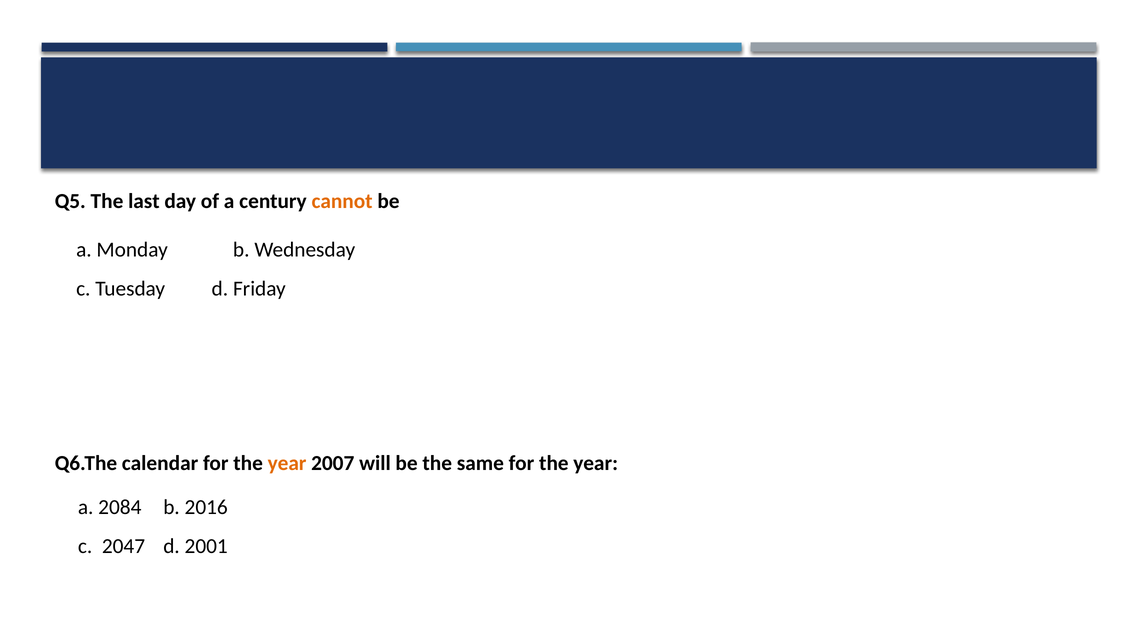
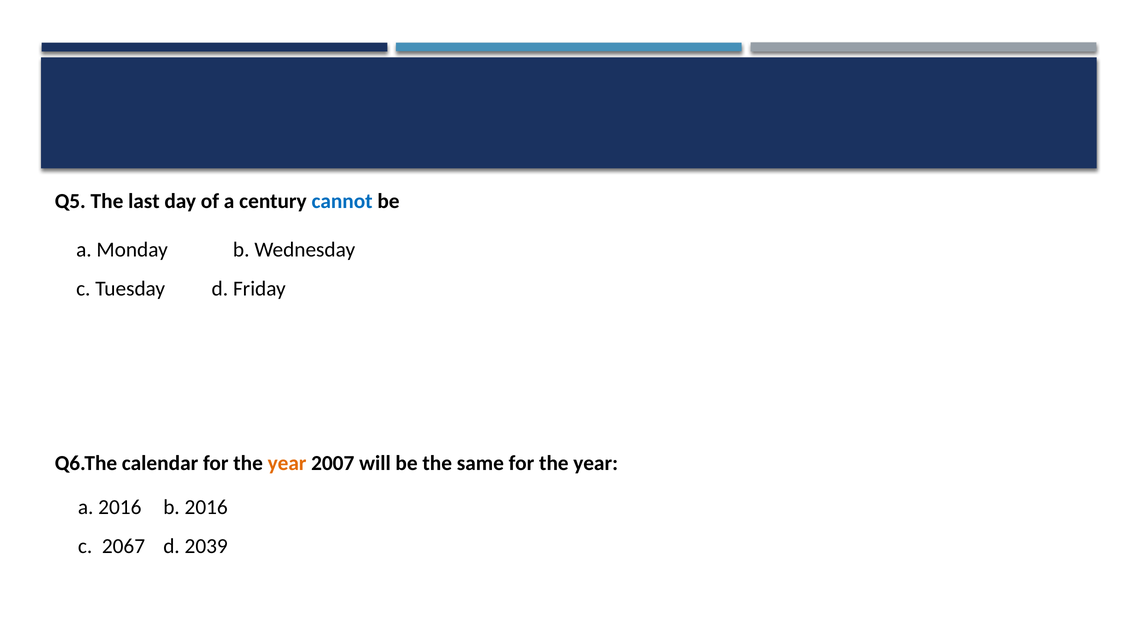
cannot colour: orange -> blue (342, 201)
a 2084: 2084 -> 2016 (120, 507)
2047: 2047 -> 2067 (123, 546)
2001: 2001 -> 2039 (206, 546)
